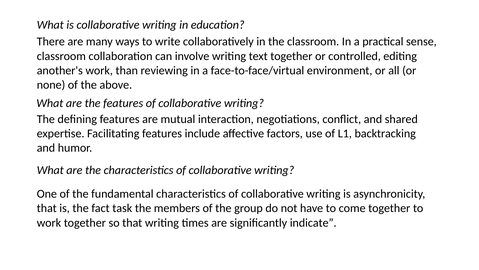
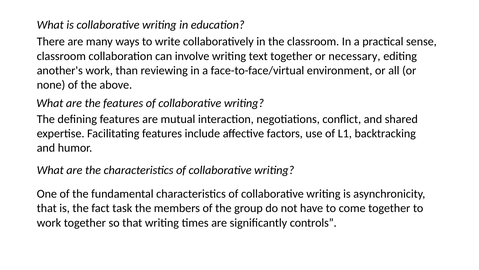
controlled: controlled -> necessary (354, 56)
indicate: indicate -> controls (313, 222)
